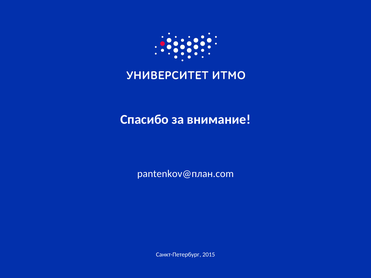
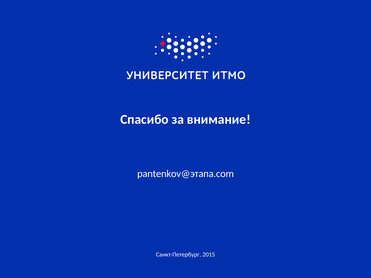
pantenkov@план.com: pantenkov@план.com -> pantenkov@этапа.com (186, 174)
